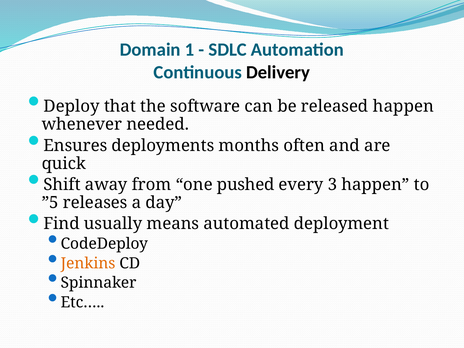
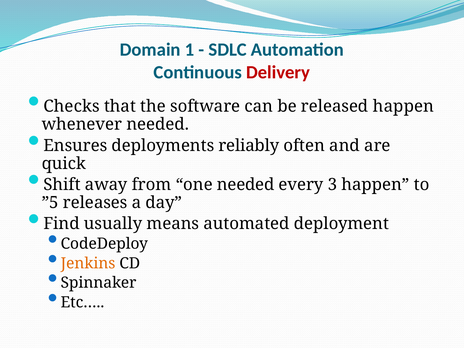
Delivery colour: black -> red (278, 72)
Deploy: Deploy -> Checks (72, 106)
months: months -> reliably (249, 145)
one pushed: pushed -> needed (246, 185)
